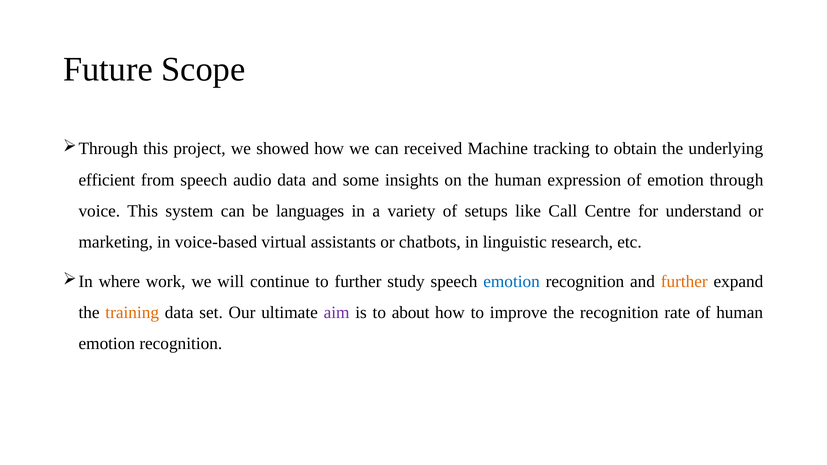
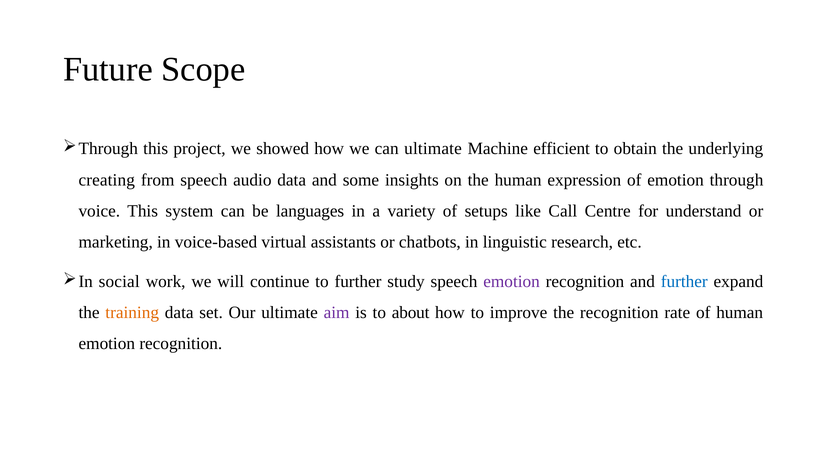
can received: received -> ultimate (433, 149)
tracking: tracking -> efficient (562, 149)
efficient: efficient -> creating (107, 180)
where: where -> social (119, 282)
emotion colour: blue -> purple (512, 282)
further colour: orange -> blue (684, 282)
